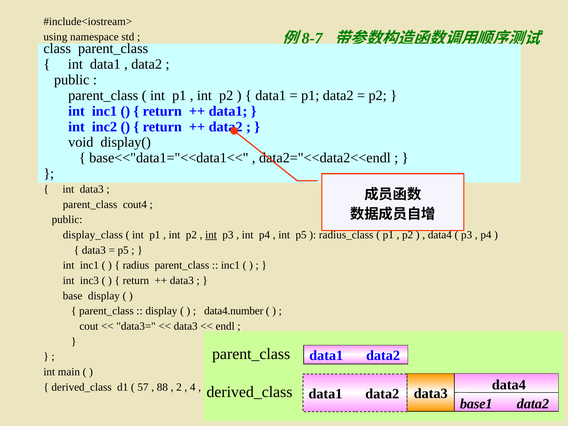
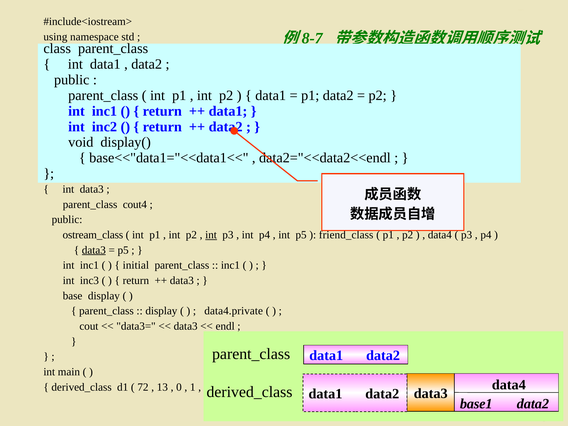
display_class: display_class -> ostream_class (93, 235)
radius_class: radius_class -> friend_class (346, 235)
data3 underline: none -> present (94, 250)
radius: radius -> initial (136, 265)
data4.number: data4.number -> data4.private (234, 311)
57: 57 -> 72 (143, 387)
88: 88 -> 13 (162, 387)
2: 2 -> 0 (179, 387)
4: 4 -> 1 (193, 387)
